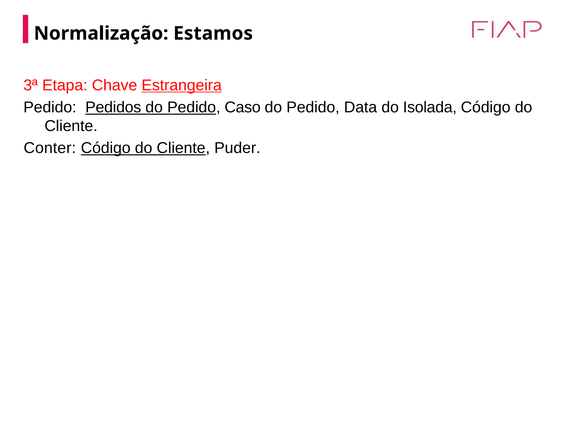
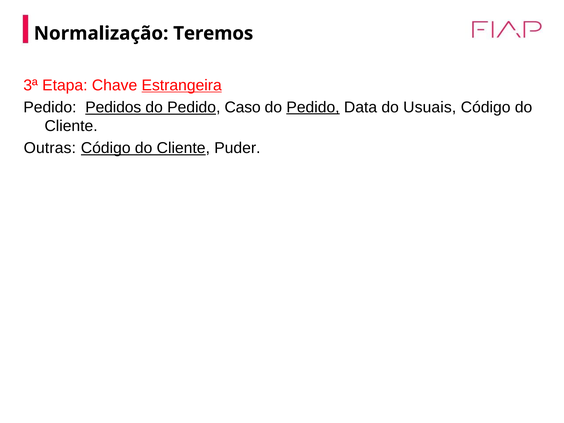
Estamos: Estamos -> Teremos (213, 33)
Pedido underline: none -> present (313, 107)
Isolada: Isolada -> Usuais (430, 107)
Conter: Conter -> Outras (50, 148)
